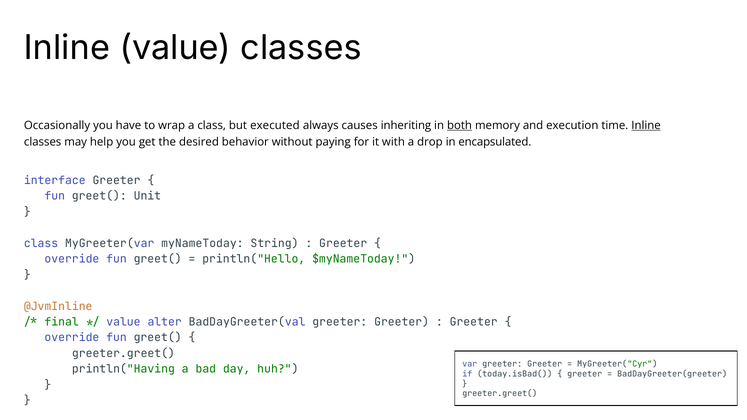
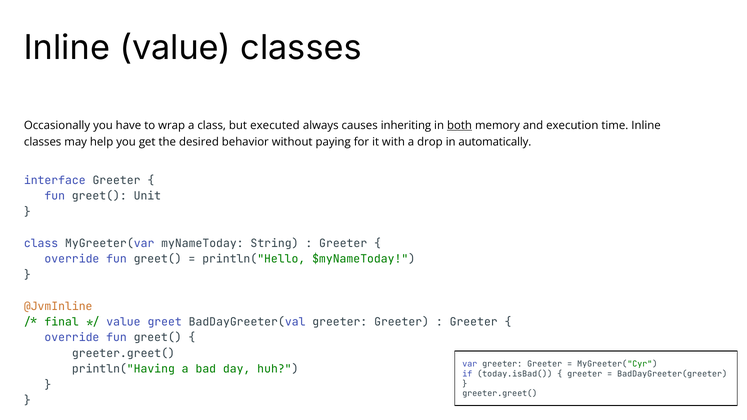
Inline underline: present -> none (646, 125)
encapsulated: encapsulated -> automatically (495, 142)
alter: alter -> greet (165, 322)
